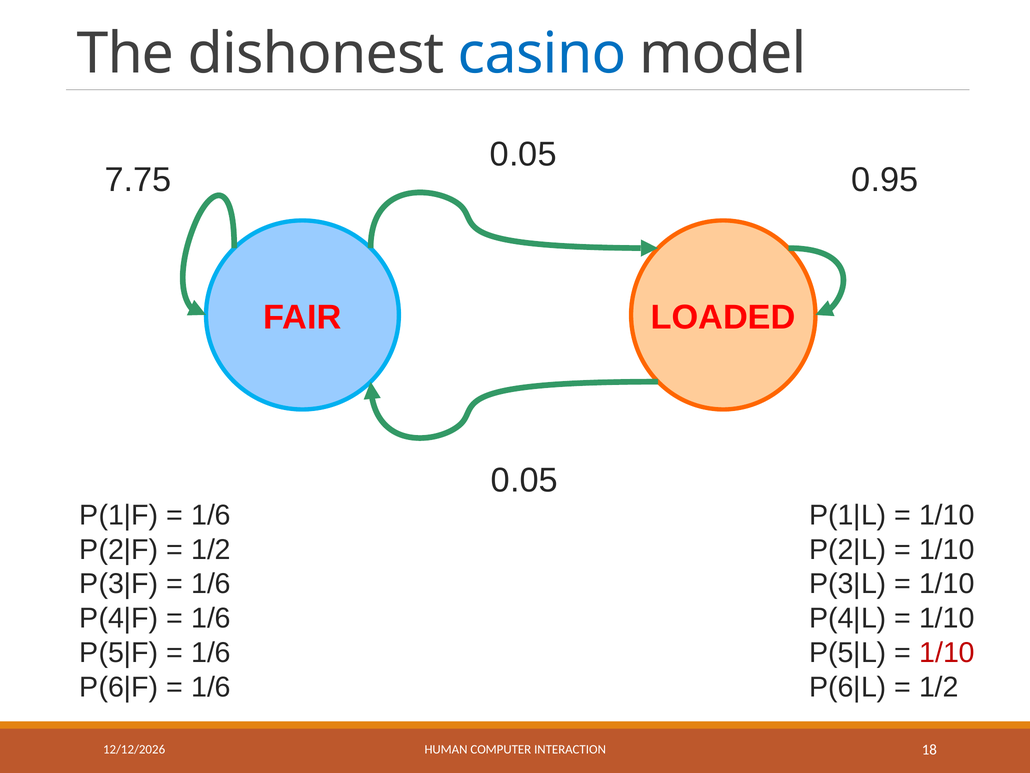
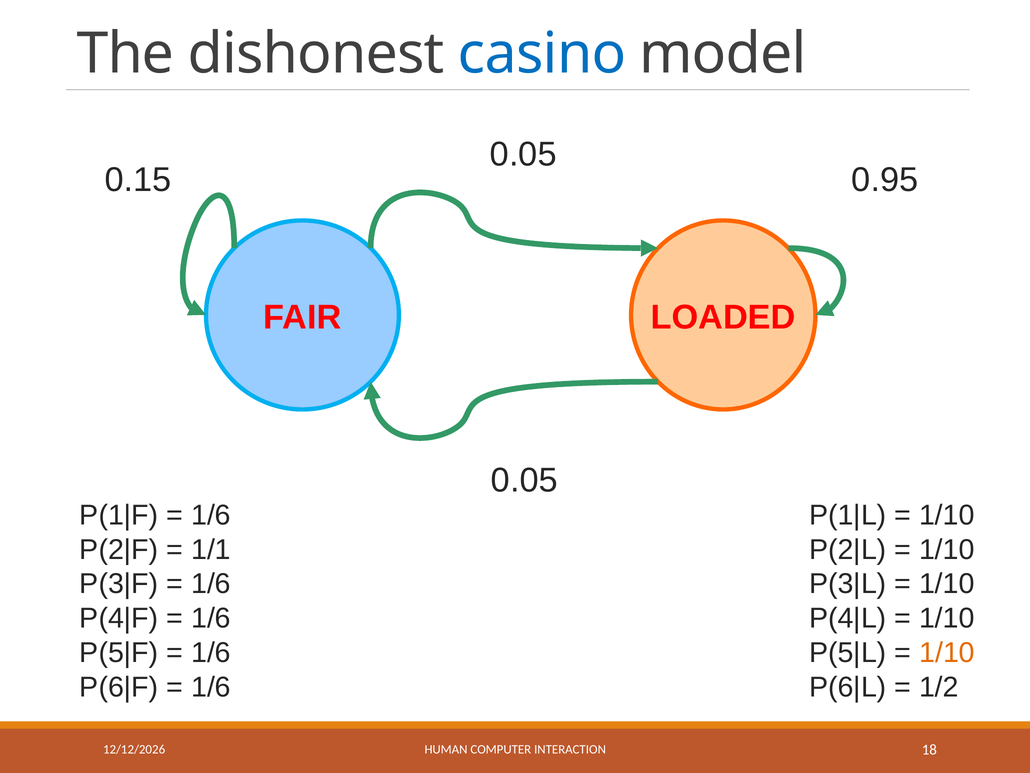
7.75: 7.75 -> 0.15 (138, 180)
1/2: 1/2 -> 1/1 (211, 549)
1/10 colour: red -> orange (947, 652)
